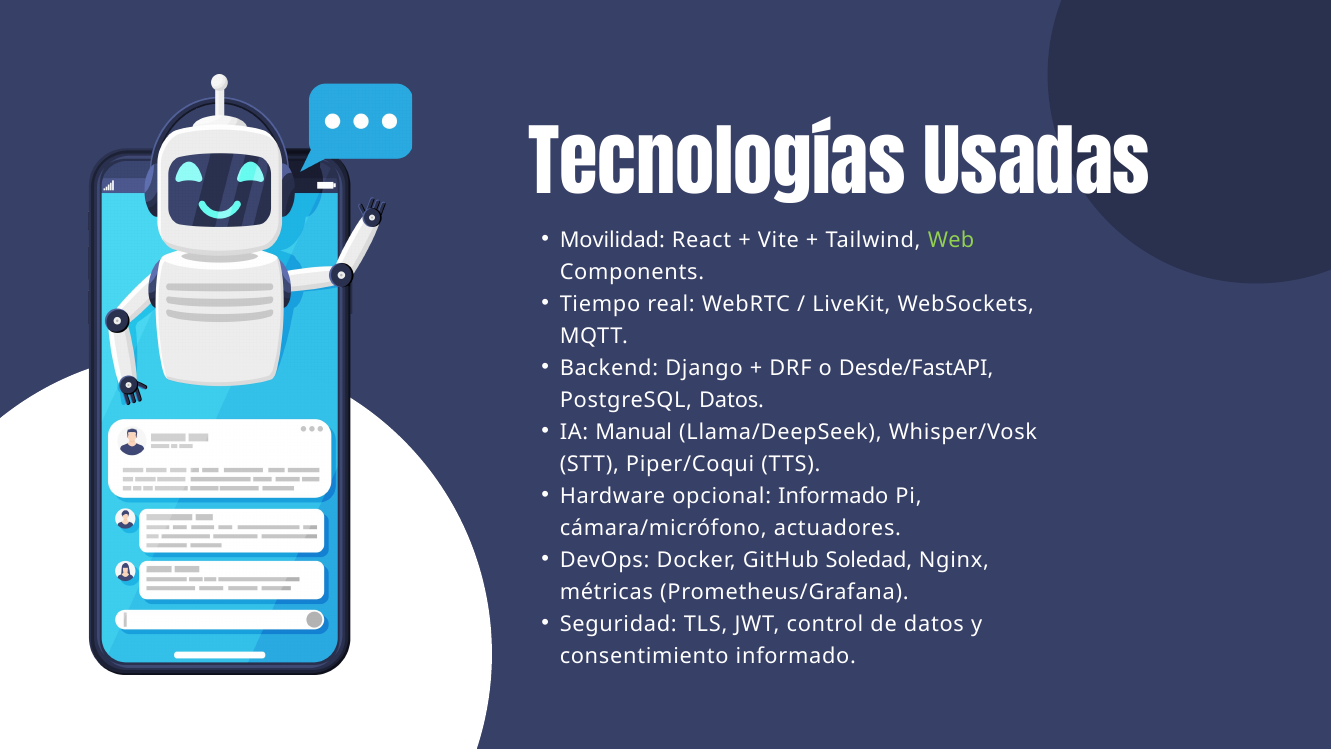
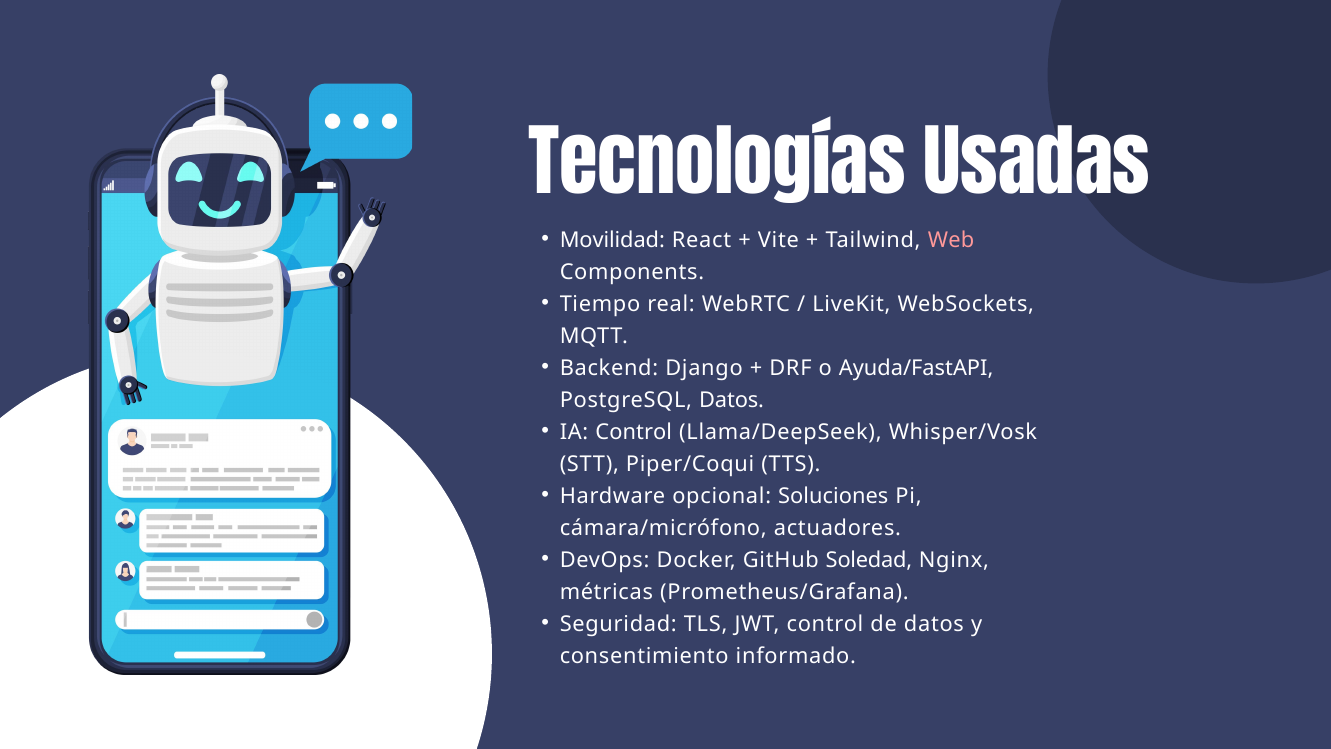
Web colour: light green -> pink (951, 240)
Desde/FastAPI: Desde/FastAPI -> Ayuda/FastAPI (916, 368)
IA Manual: Manual -> Control (634, 432)
opcional Informado: Informado -> Soluciones (833, 496)
